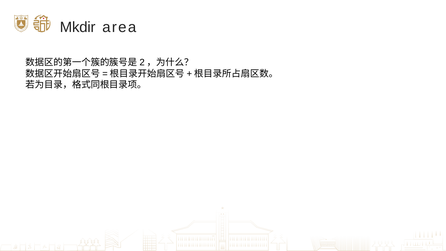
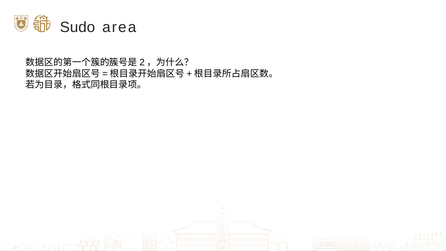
Mkdir: Mkdir -> Sudo (77, 27)
